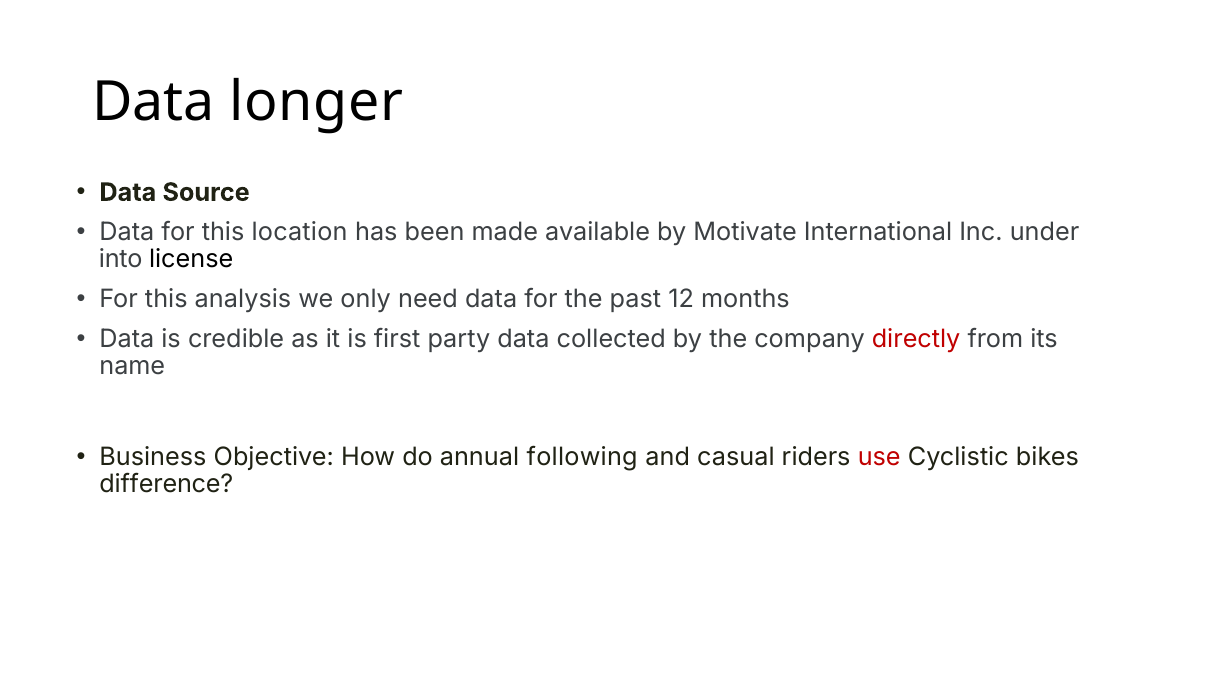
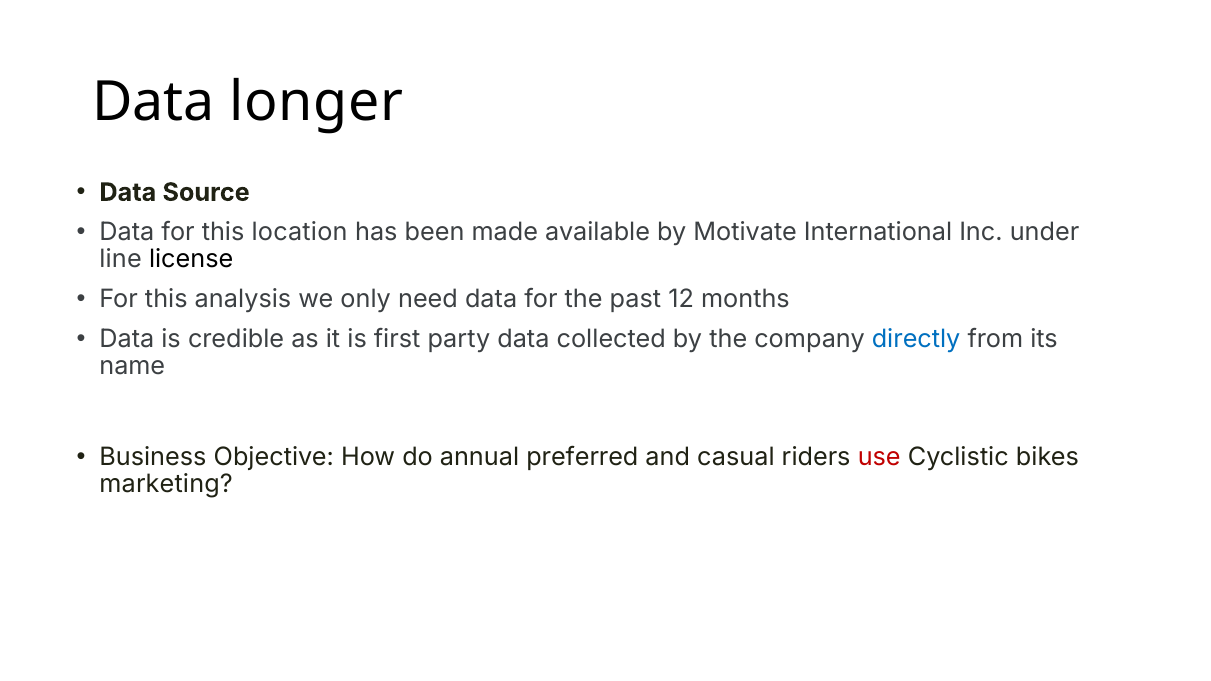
into: into -> line (121, 260)
directly colour: red -> blue (916, 339)
following: following -> preferred (582, 457)
difference: difference -> marketing (166, 484)
